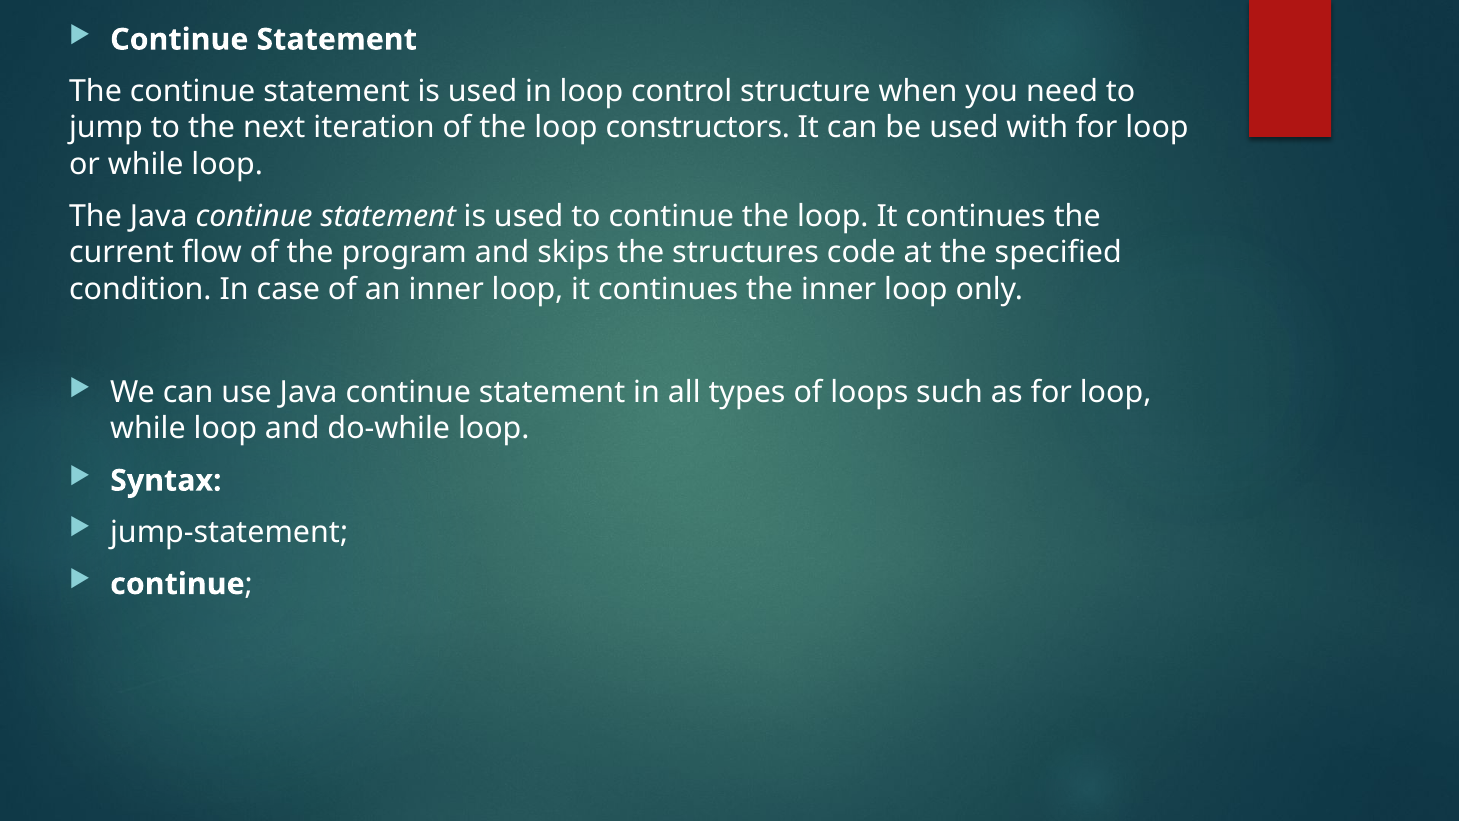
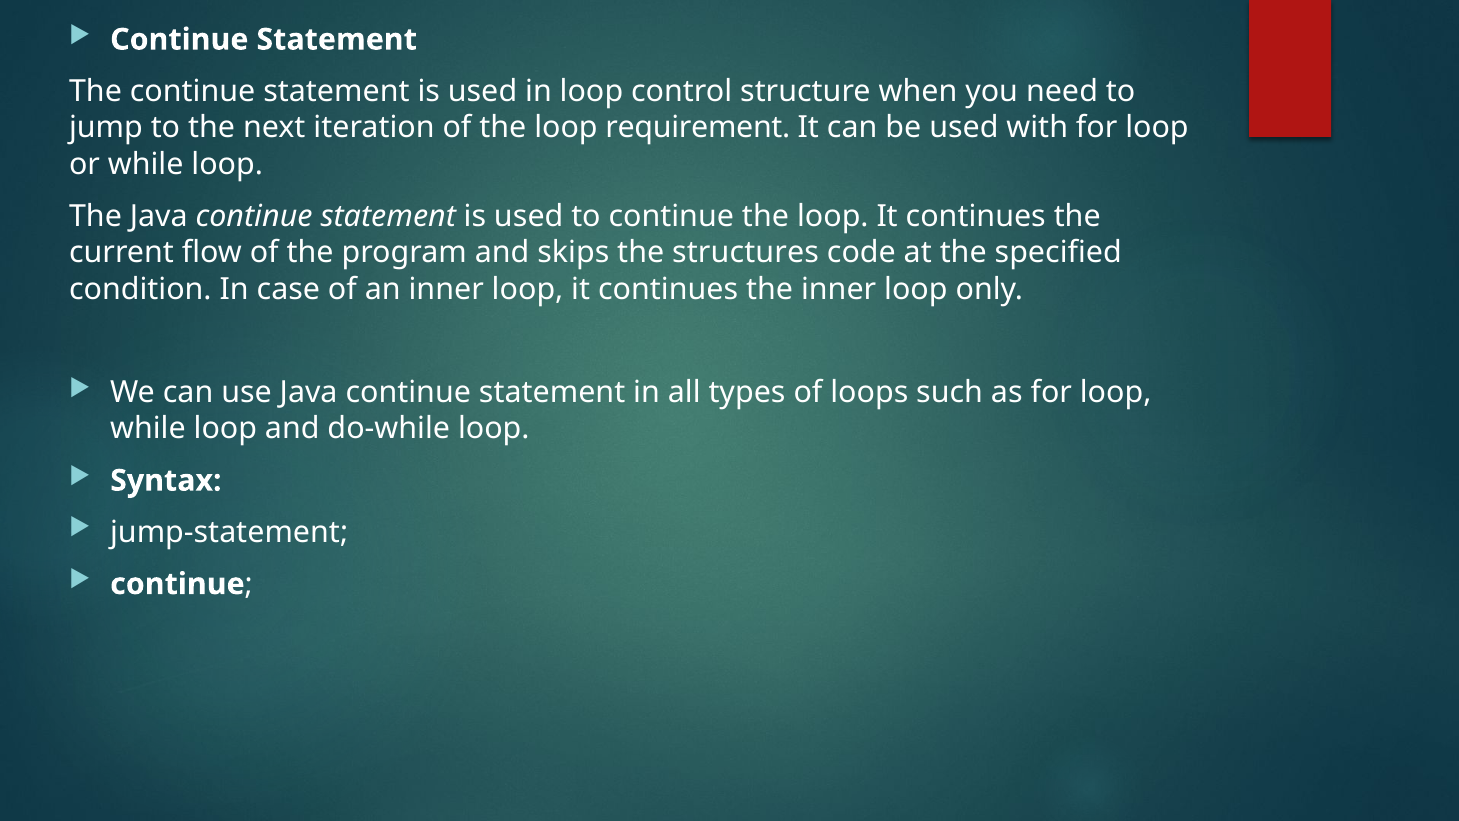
constructors: constructors -> requirement (698, 128)
